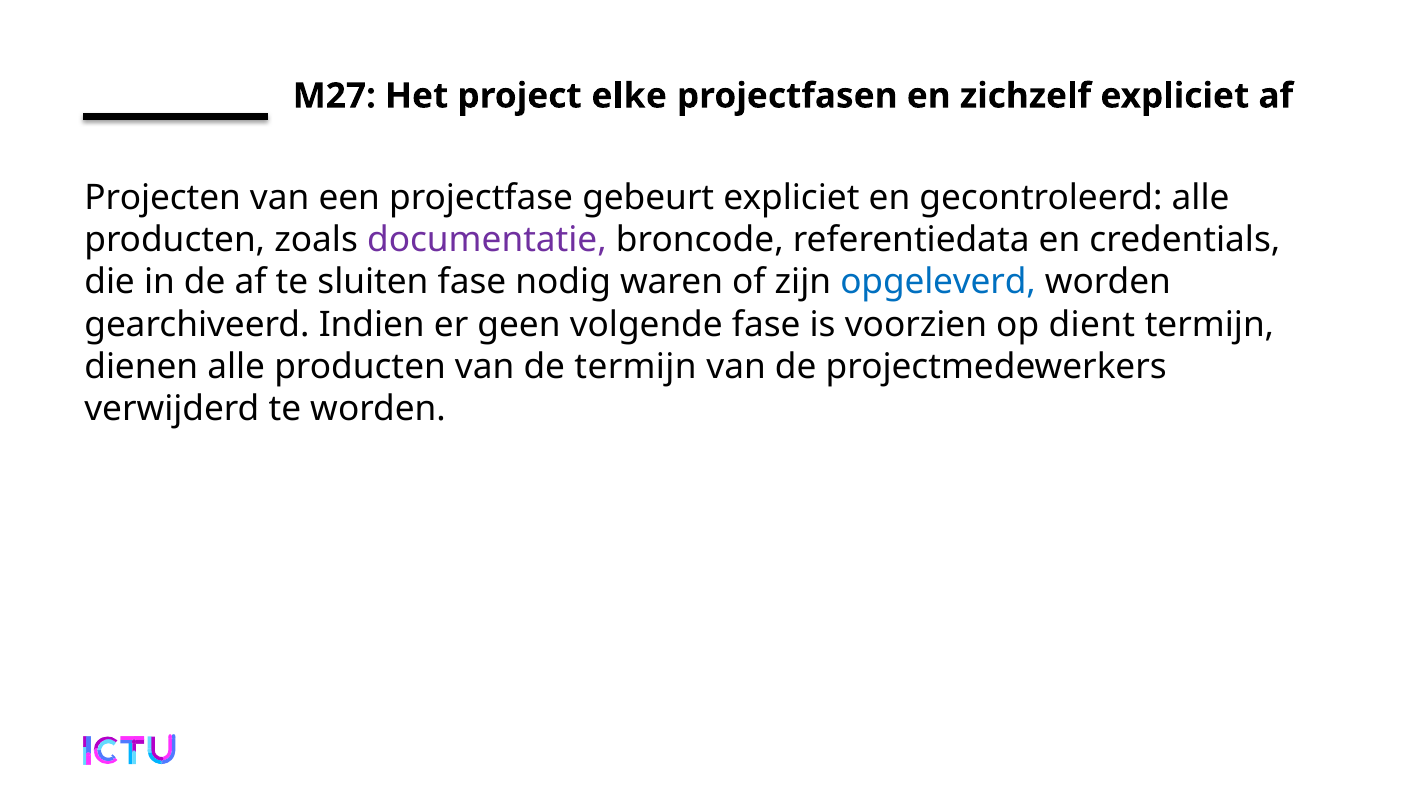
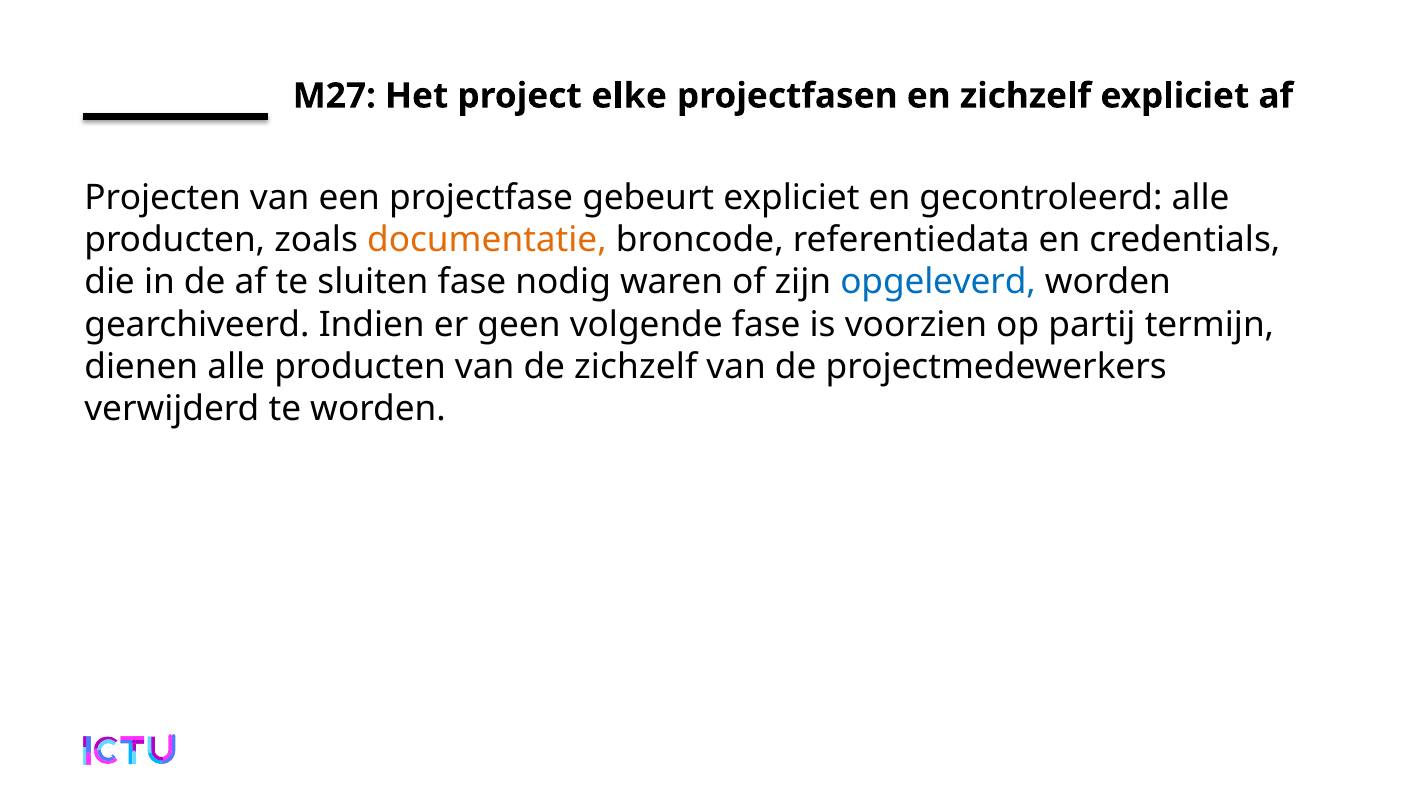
documentatie colour: purple -> orange (487, 240)
dient: dient -> partij (1092, 325)
de termijn: termijn -> zichzelf (636, 367)
